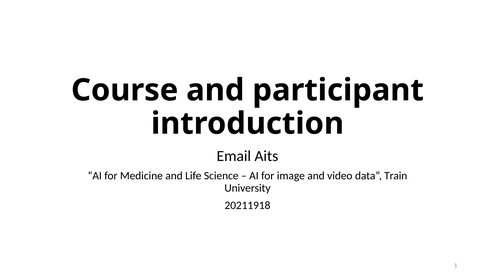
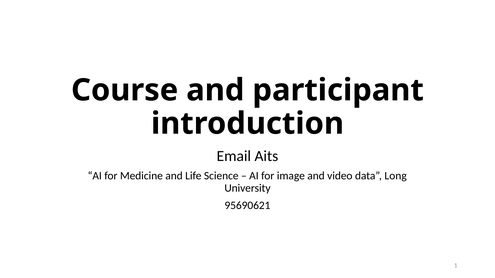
Train: Train -> Long (396, 176)
20211918: 20211918 -> 95690621 (247, 206)
